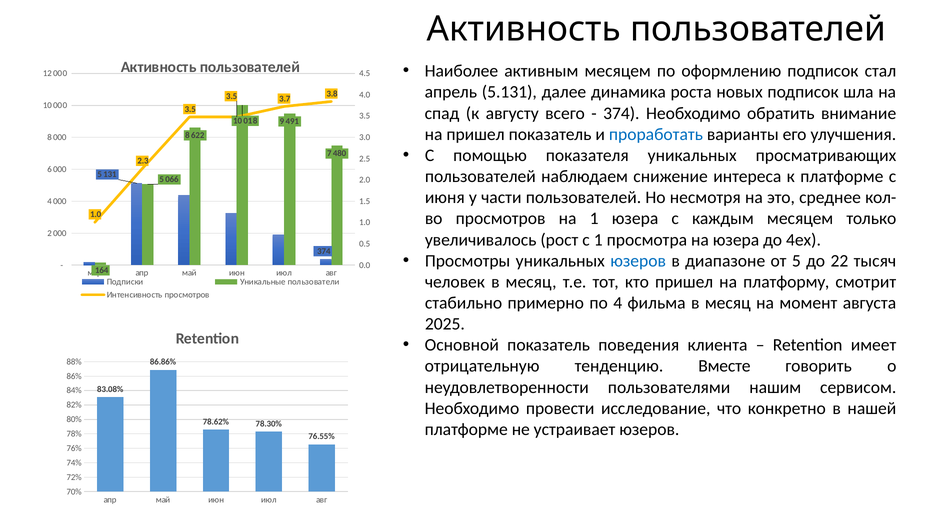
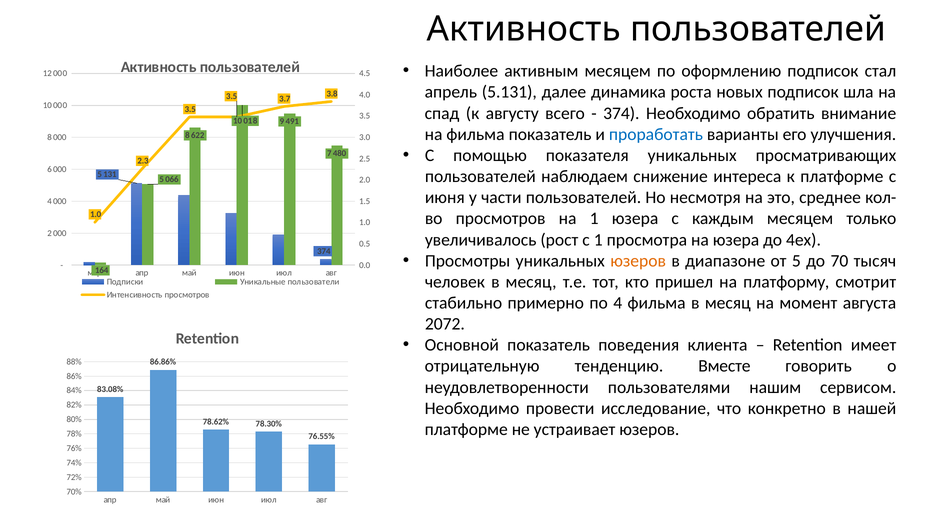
на пришел: пришел -> фильма (476, 134)
юзеров colour: blue -> orange (638, 261)
22: 22 -> 70 (839, 261)
2025: 2025 -> 2072 (445, 324)
